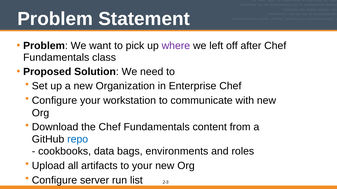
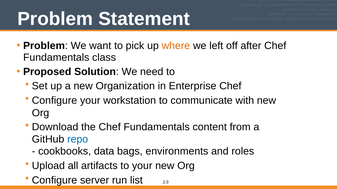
where colour: purple -> orange (176, 46)
